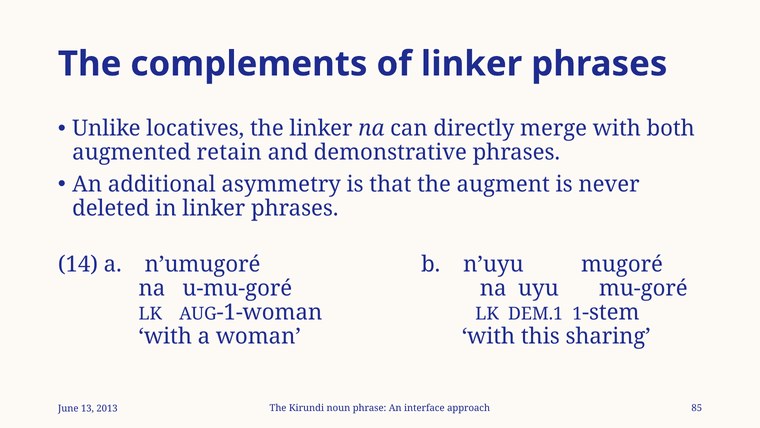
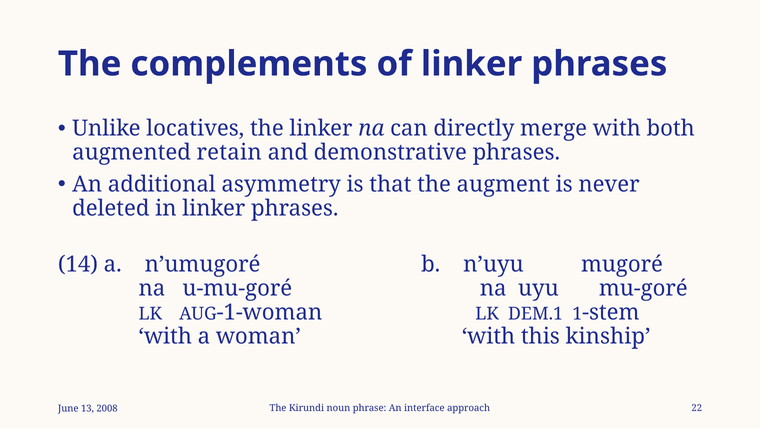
sharing: sharing -> kinship (608, 336)
85: 85 -> 22 (697, 407)
2013: 2013 -> 2008 (107, 408)
